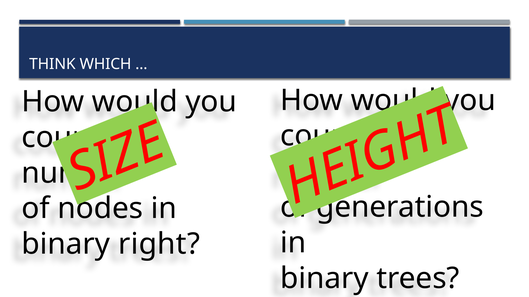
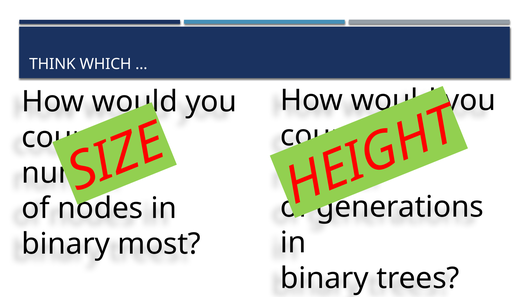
right: right -> most (159, 245)
